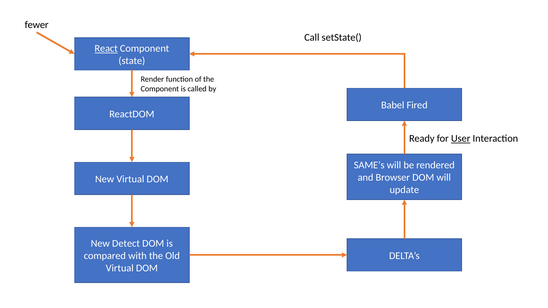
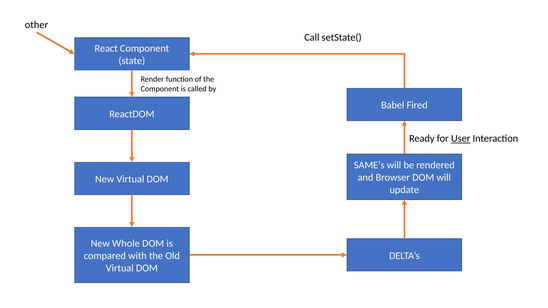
fewer: fewer -> other (37, 25)
React underline: present -> none (106, 48)
Detect: Detect -> Whole (126, 244)
